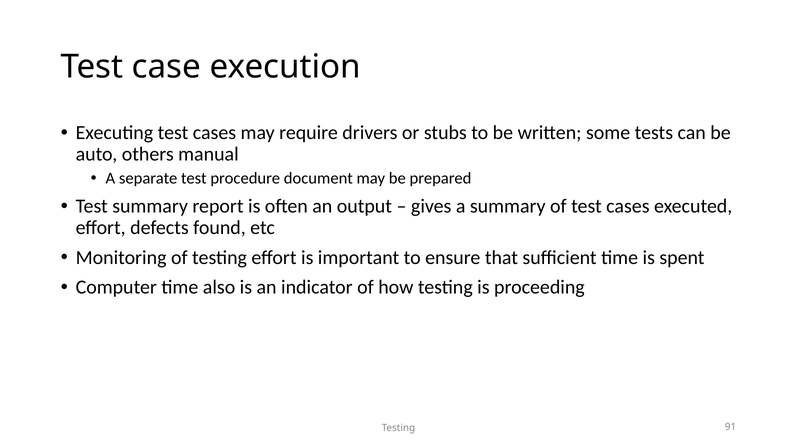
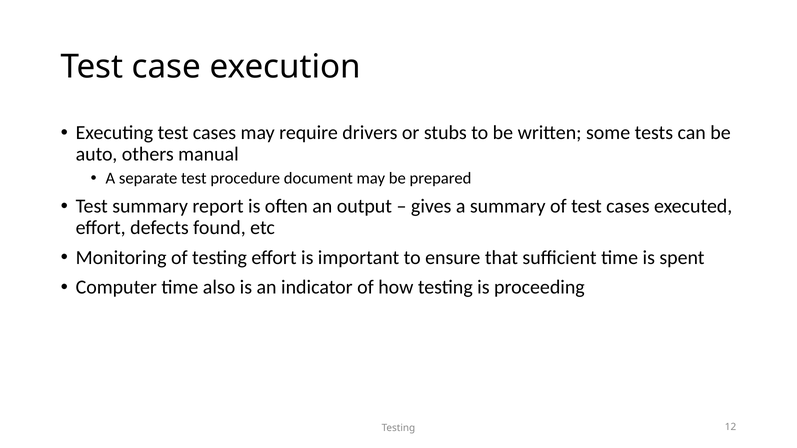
91: 91 -> 12 (731, 427)
